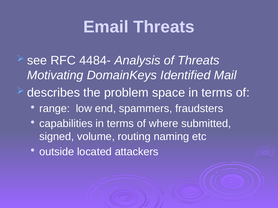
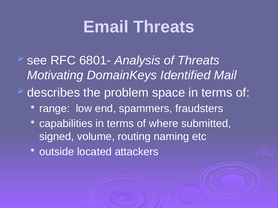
4484-: 4484- -> 6801- (95, 61)
